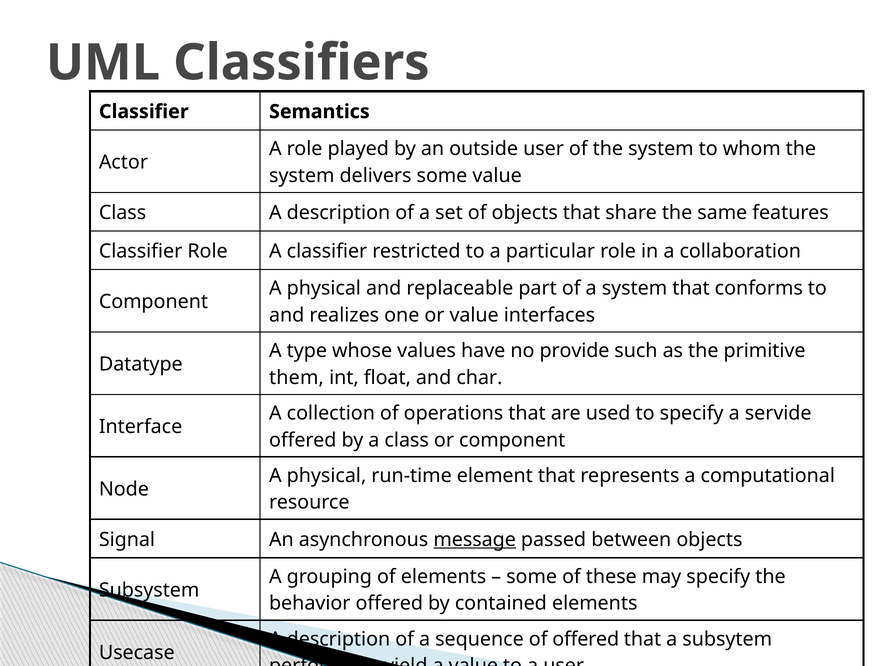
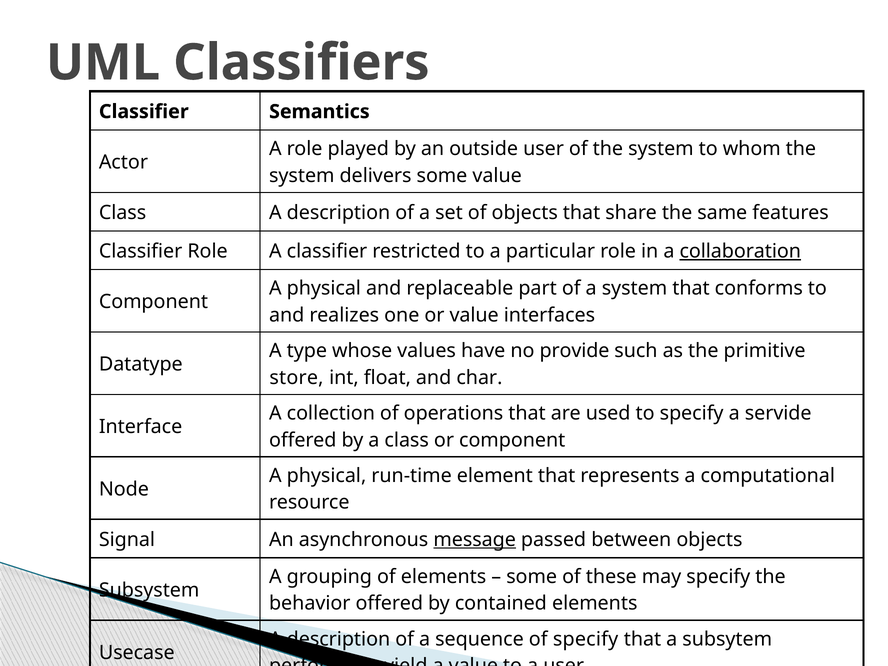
collaboration underline: none -> present (740, 251)
them: them -> store (296, 378)
of offered: offered -> specify (586, 639)
